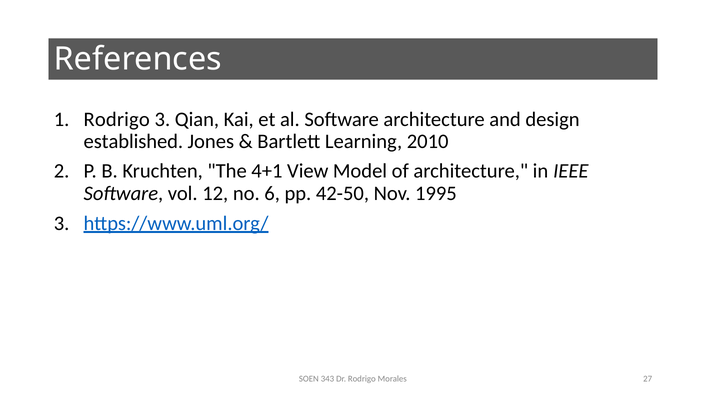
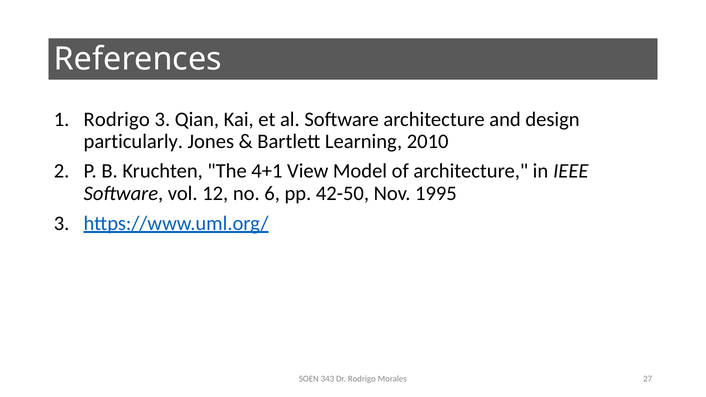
established: established -> particularly (133, 142)
